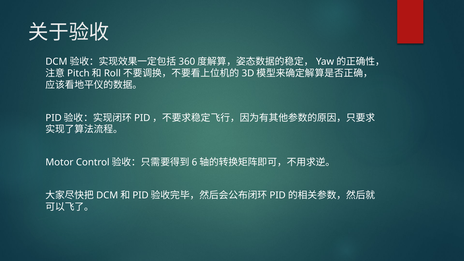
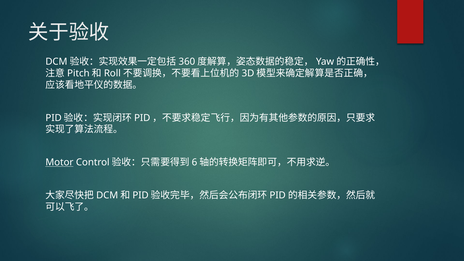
Motor underline: none -> present (59, 162)
